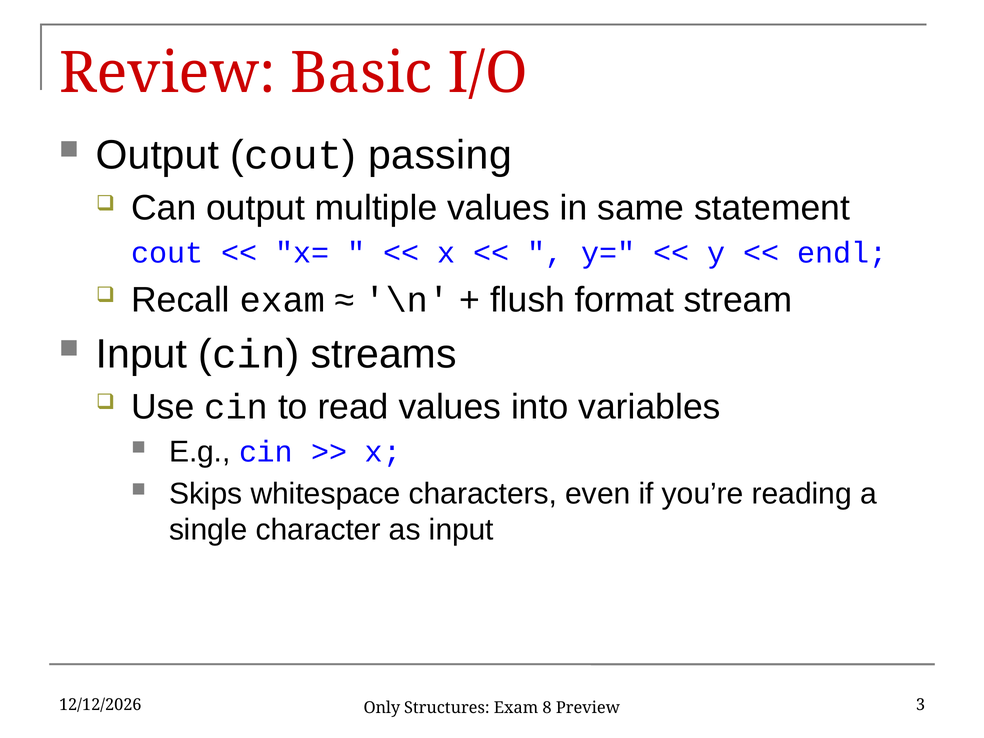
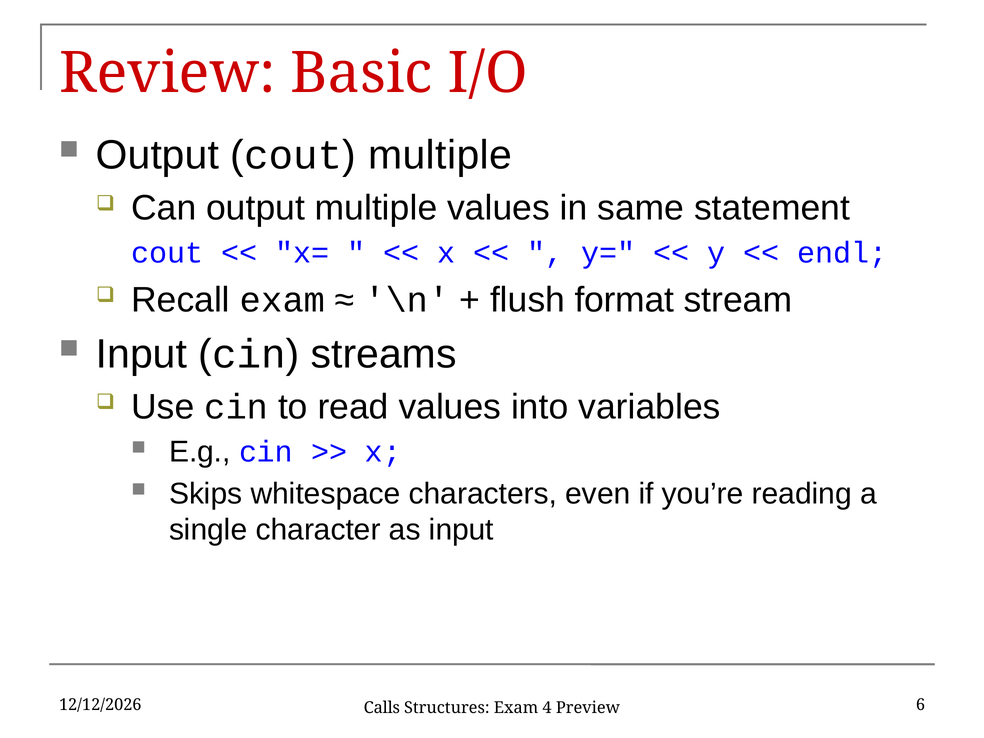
passing: passing -> multiple (440, 155)
Only: Only -> Calls (382, 708)
8: 8 -> 4 (547, 708)
3: 3 -> 6 (921, 705)
